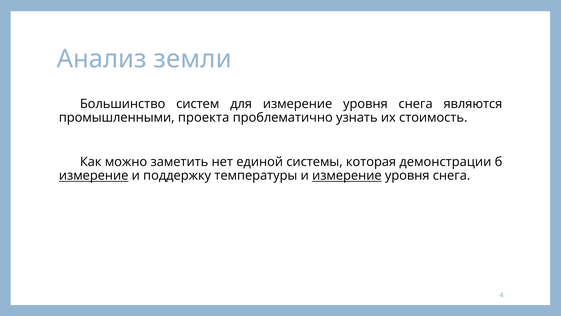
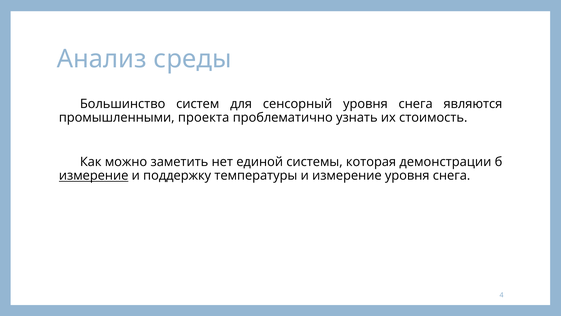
земли: земли -> среды (193, 59)
для измерение: измерение -> сенсорный (298, 104)
измерение underline: present -> none (347, 176)
